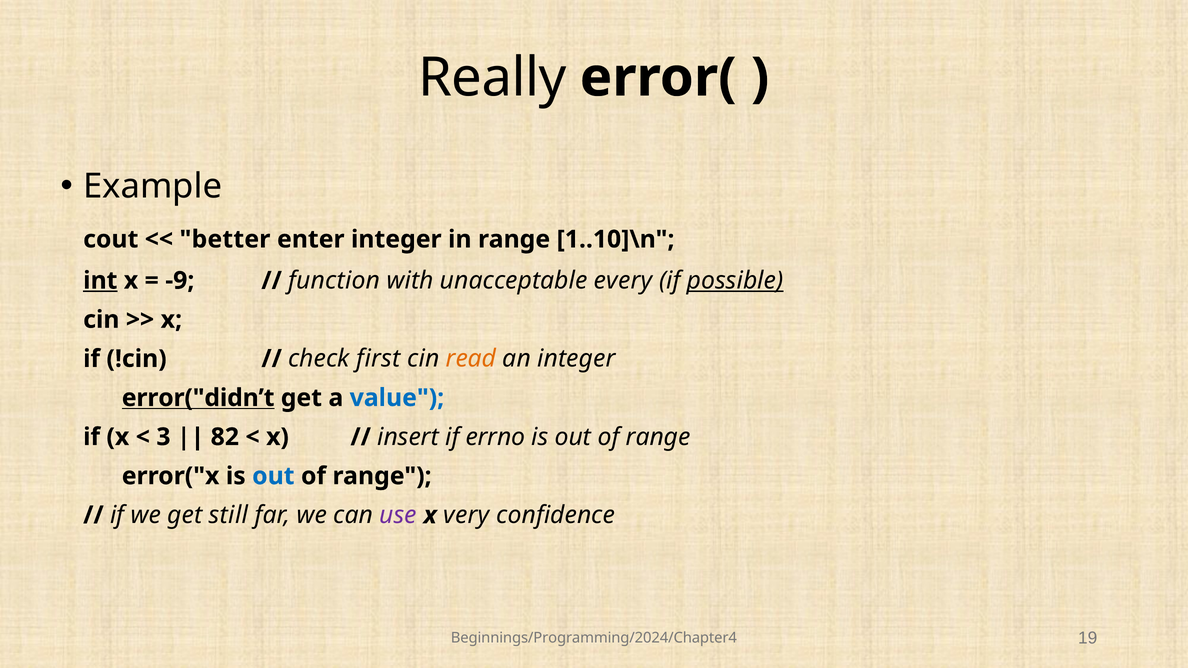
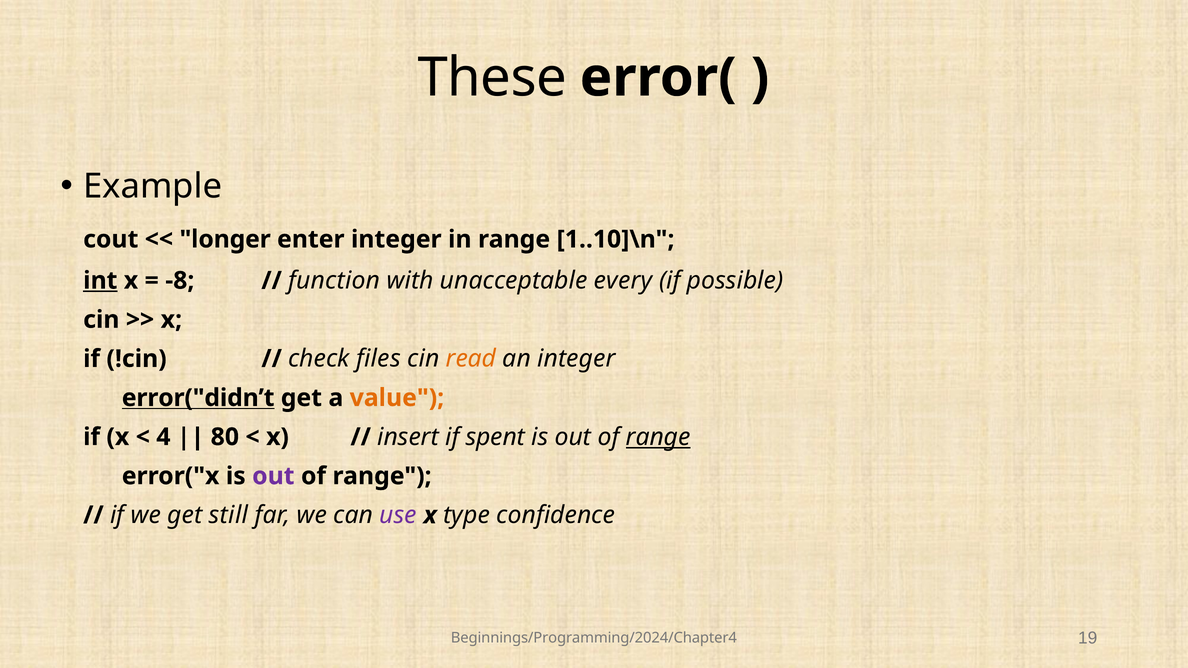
Really: Really -> These (492, 78)
better: better -> longer (225, 239)
-9: -9 -> -8 (180, 281)
possible underline: present -> none (735, 281)
first: first -> files (378, 359)
value colour: blue -> orange (397, 398)
3: 3 -> 4 (163, 437)
82: 82 -> 80 (225, 437)
errno: errno -> spent (495, 437)
range underline: none -> present (658, 437)
out colour: blue -> purple (273, 476)
very: very -> type (467, 515)
